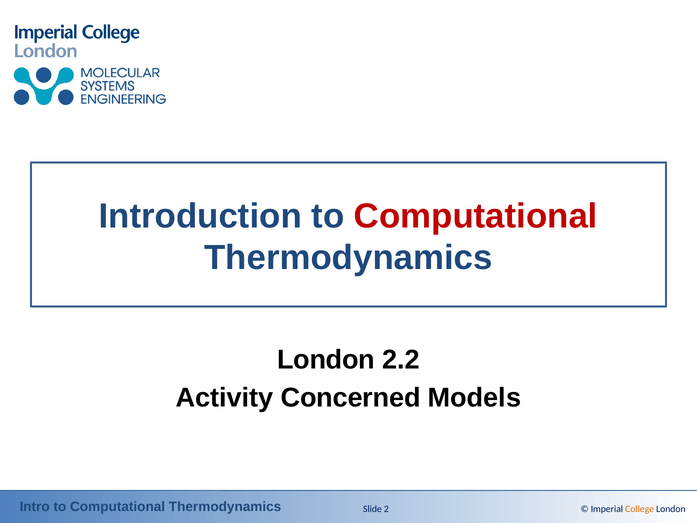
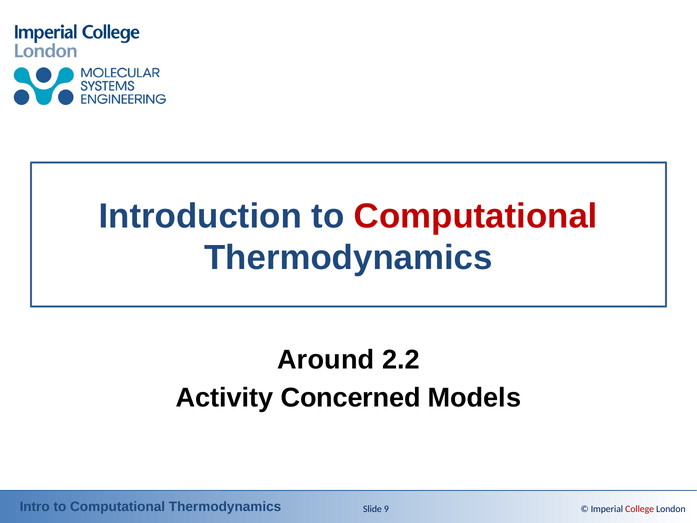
London: London -> Around (326, 360)
College colour: orange -> red (640, 509)
2: 2 -> 9 (386, 509)
